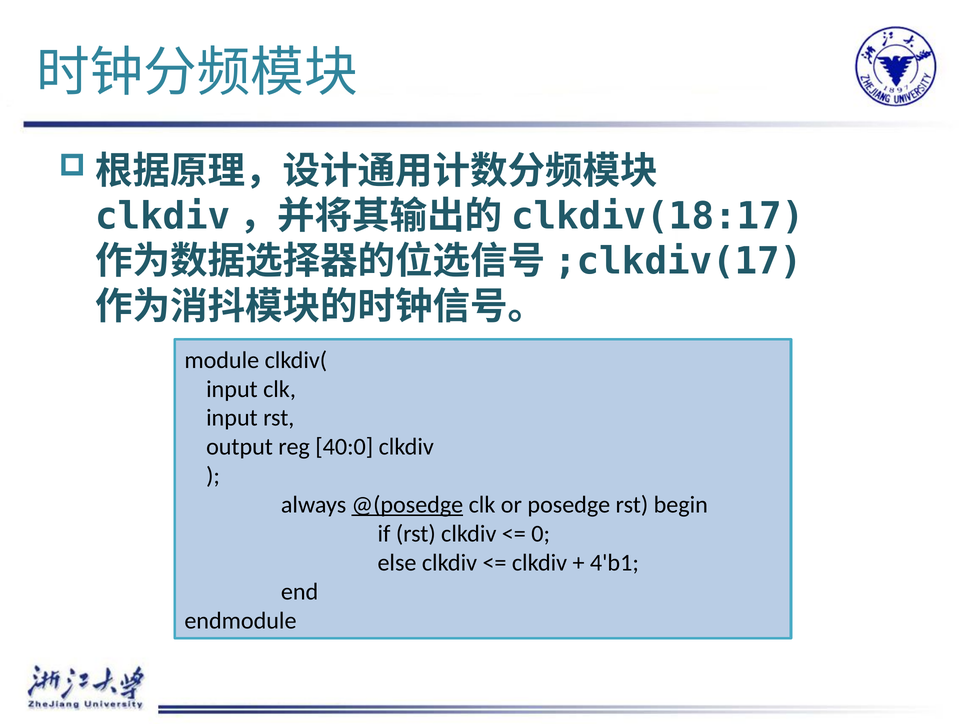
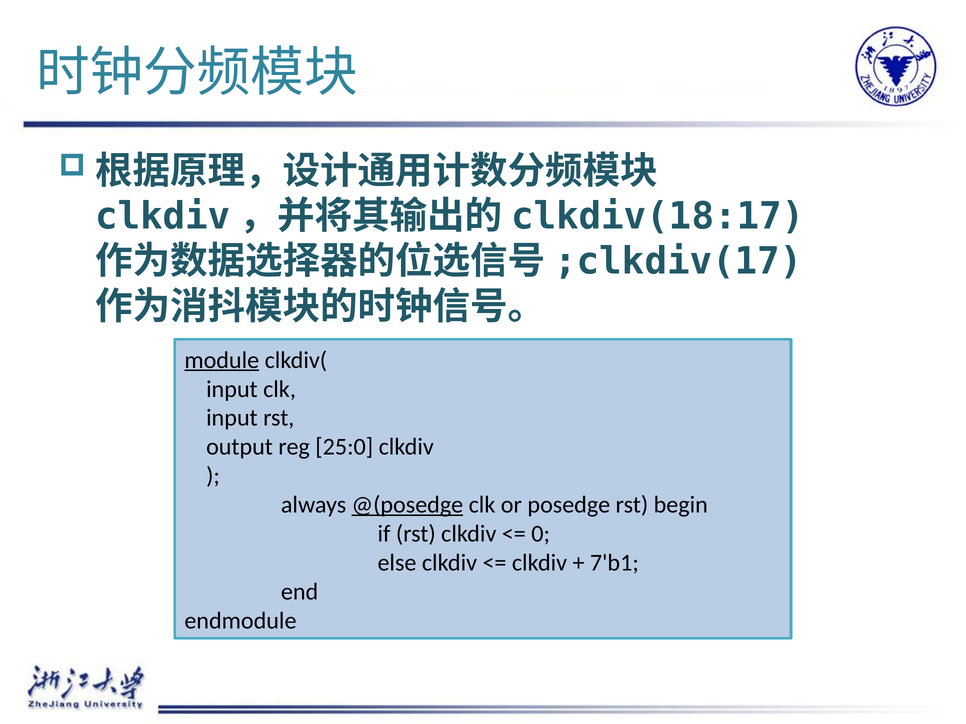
module underline: none -> present (222, 360)
40:0: 40:0 -> 25:0 (344, 447)
4'b1: 4'b1 -> 7'b1 (614, 563)
